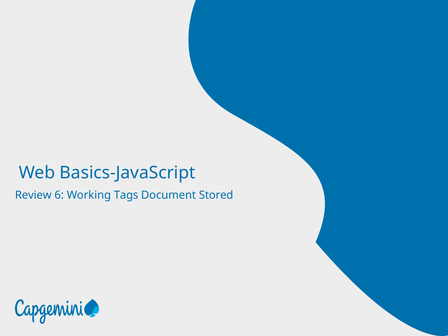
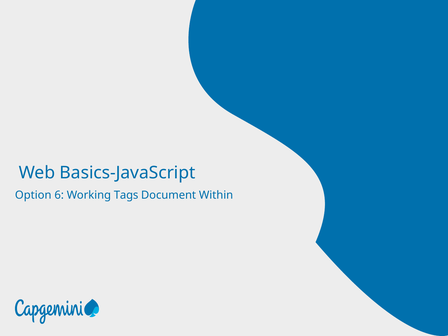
Review: Review -> Option (33, 195)
Stored: Stored -> Within (216, 195)
